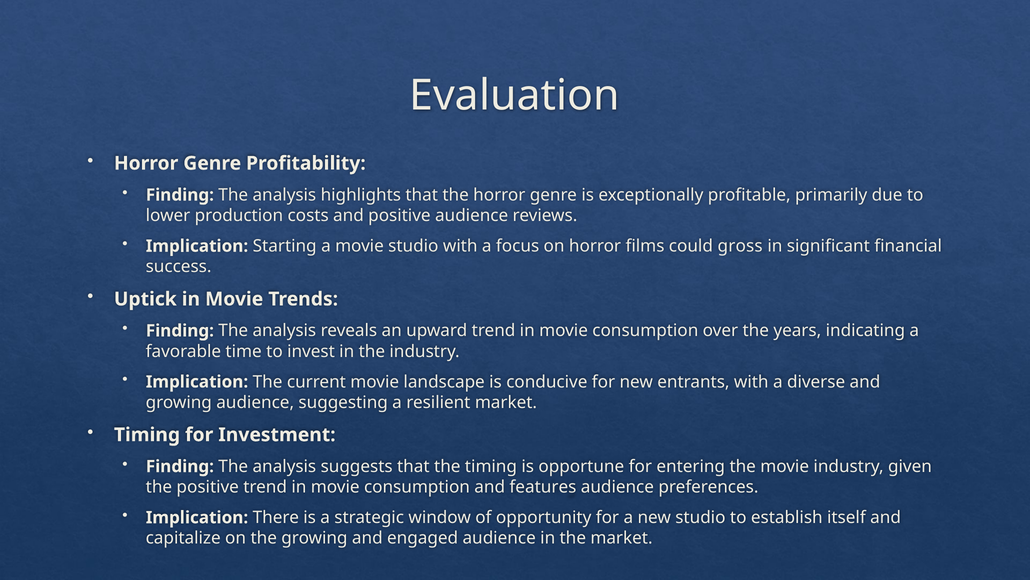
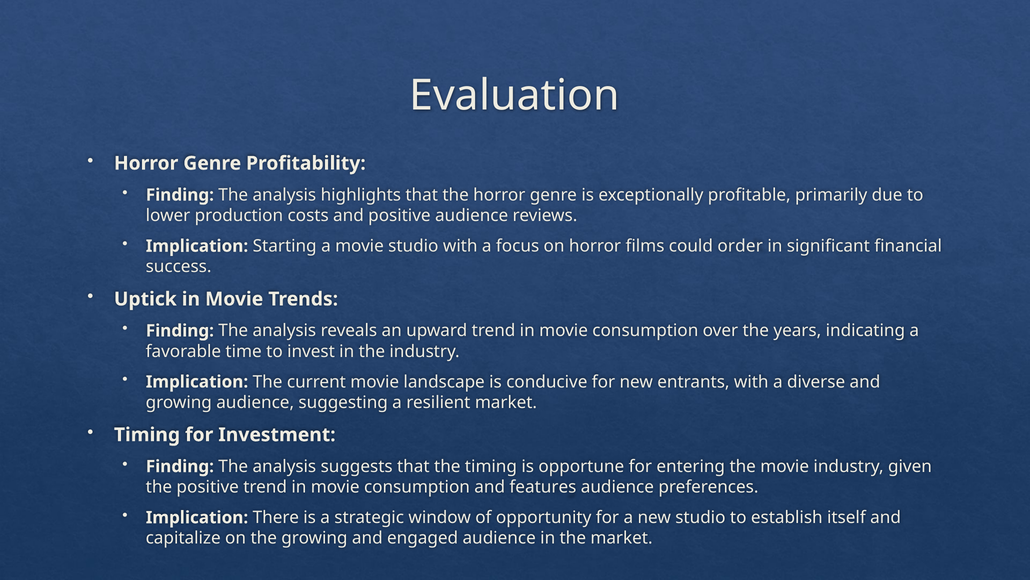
gross: gross -> order (740, 246)
